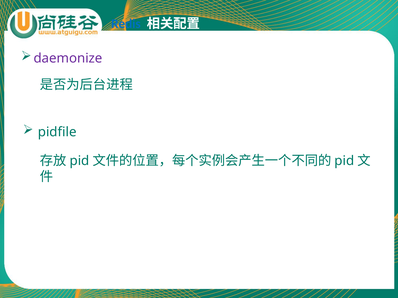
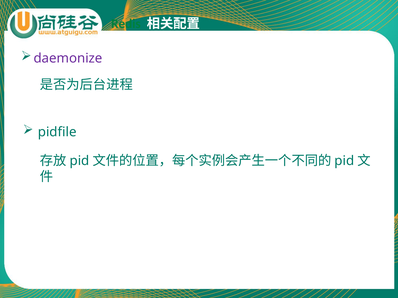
Redis colour: blue -> green (126, 24)
